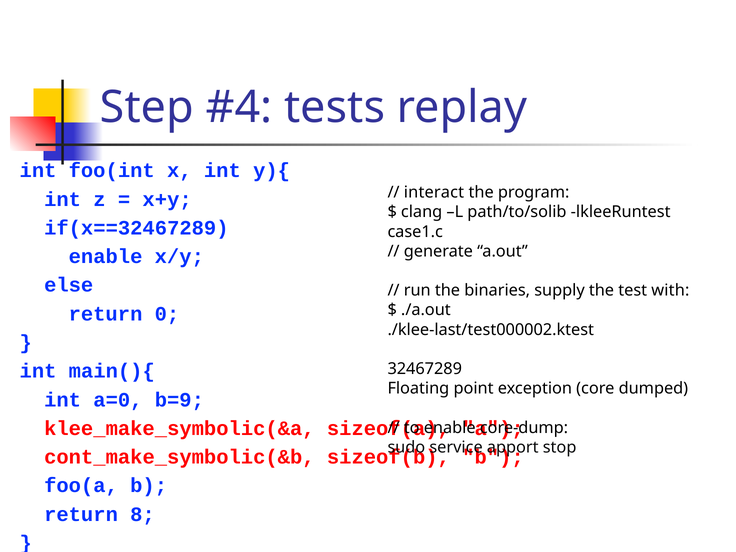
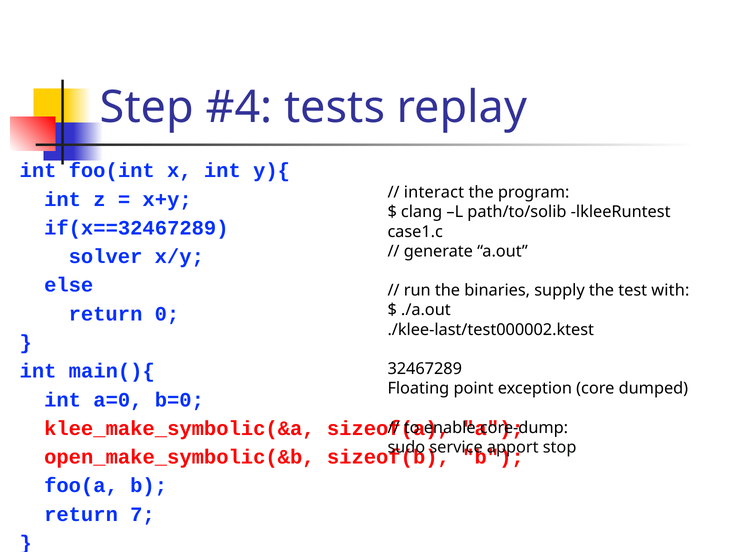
enable: enable -> solver (106, 257)
b=9: b=9 -> b=0 (179, 400)
cont_make_symbolic(&b: cont_make_symbolic(&b -> open_make_symbolic(&b (179, 457)
8: 8 -> 7 (142, 514)
